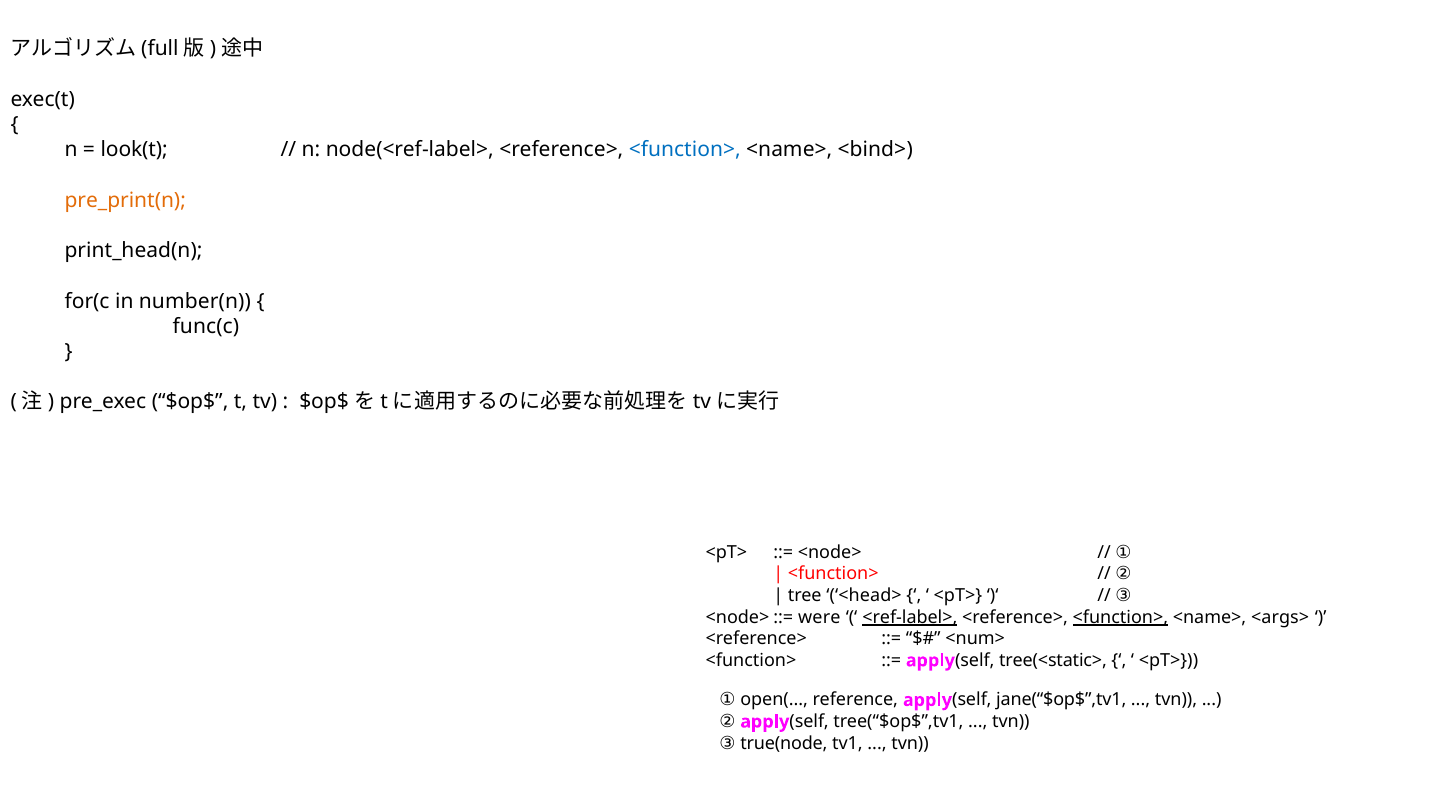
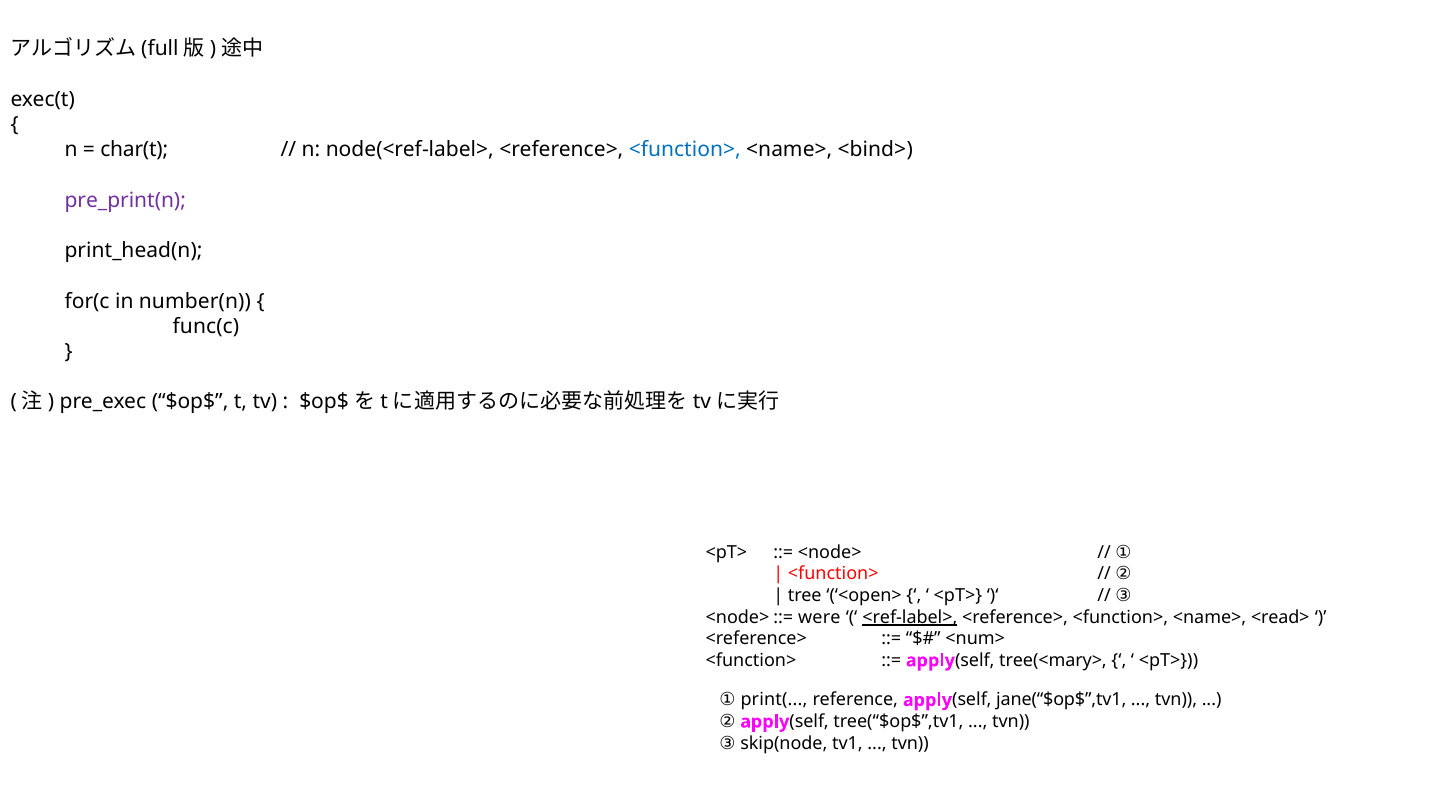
look(t: look(t -> char(t (134, 150)
pre_print(n colour: orange -> purple (125, 200)
<head>: <head> -> <open> (864, 596)
<function> underline: present -> none (1120, 617)
<args>: <args> -> <read> (1280, 617)
tree(<static>: tree(<static> -> tree(<mary> (1053, 660)
open(: open( -> print( (774, 700)
true(node: true(node -> skip(node (784, 743)
